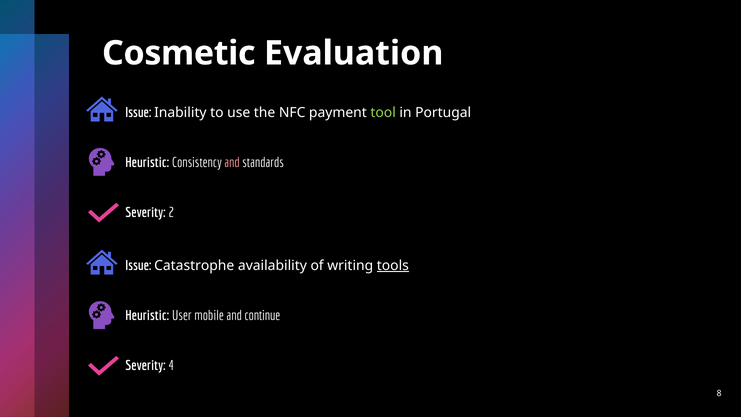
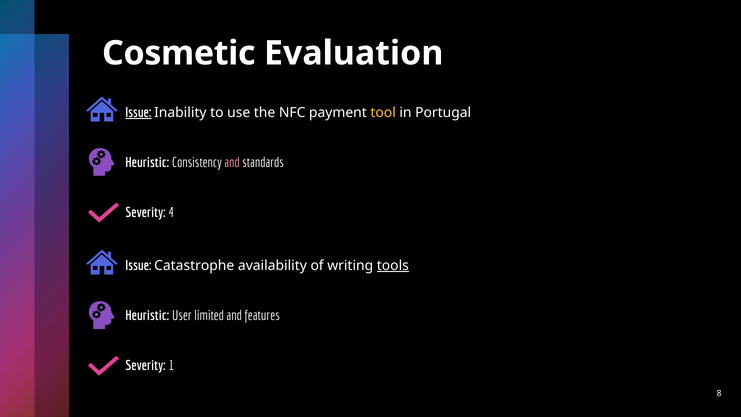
Issue underline: none -> present (138, 112)
tool colour: light green -> yellow (383, 112)
2: 2 -> 4 (171, 212)
mobile: mobile -> limited (209, 316)
continue: continue -> features (262, 316)
4: 4 -> 1 (171, 366)
